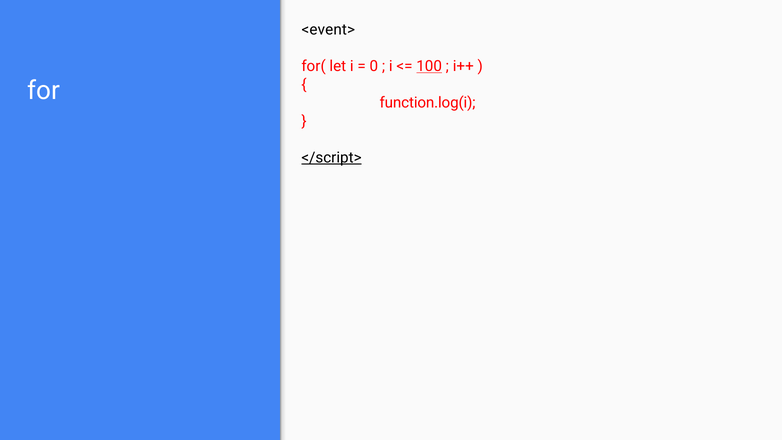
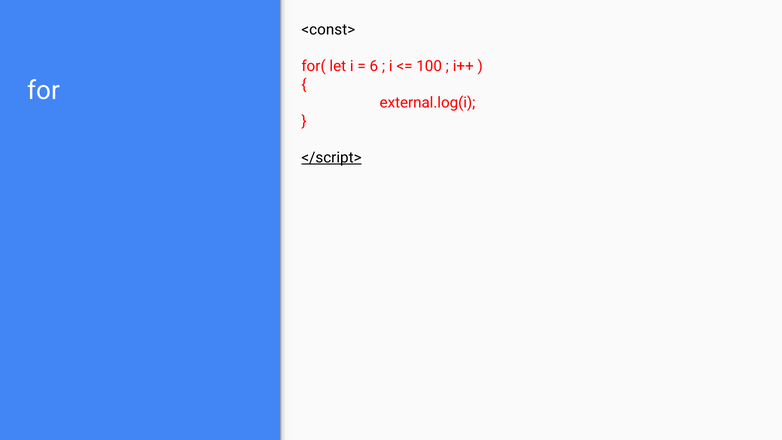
<event>: <event> -> <const> (328, 30)
0: 0 -> 6 (374, 66)
100 underline: present -> none (429, 66)
function.log(i: function.log(i -> external.log(i (428, 103)
